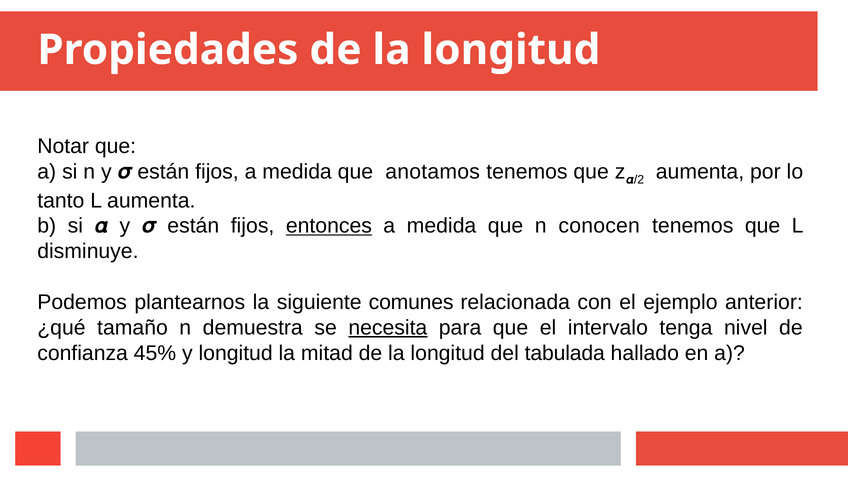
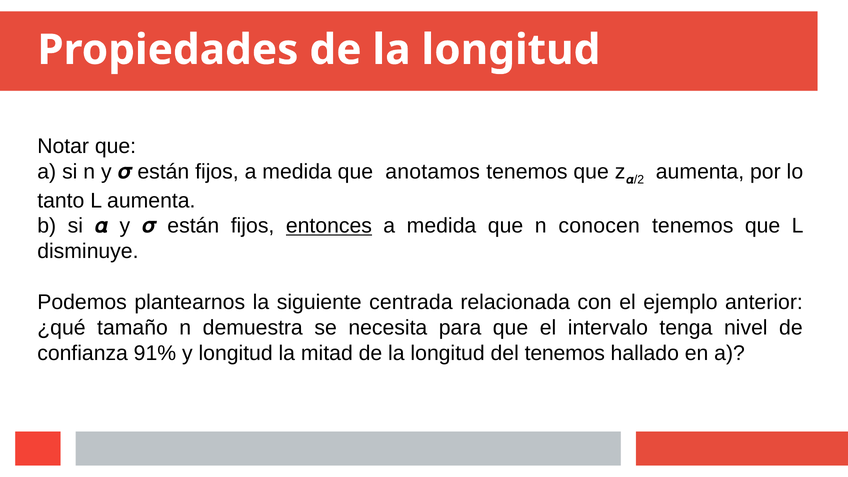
comunes: comunes -> centrada (411, 302)
necesita underline: present -> none (388, 328)
45%: 45% -> 91% (155, 353)
del tabulada: tabulada -> tenemos (565, 353)
